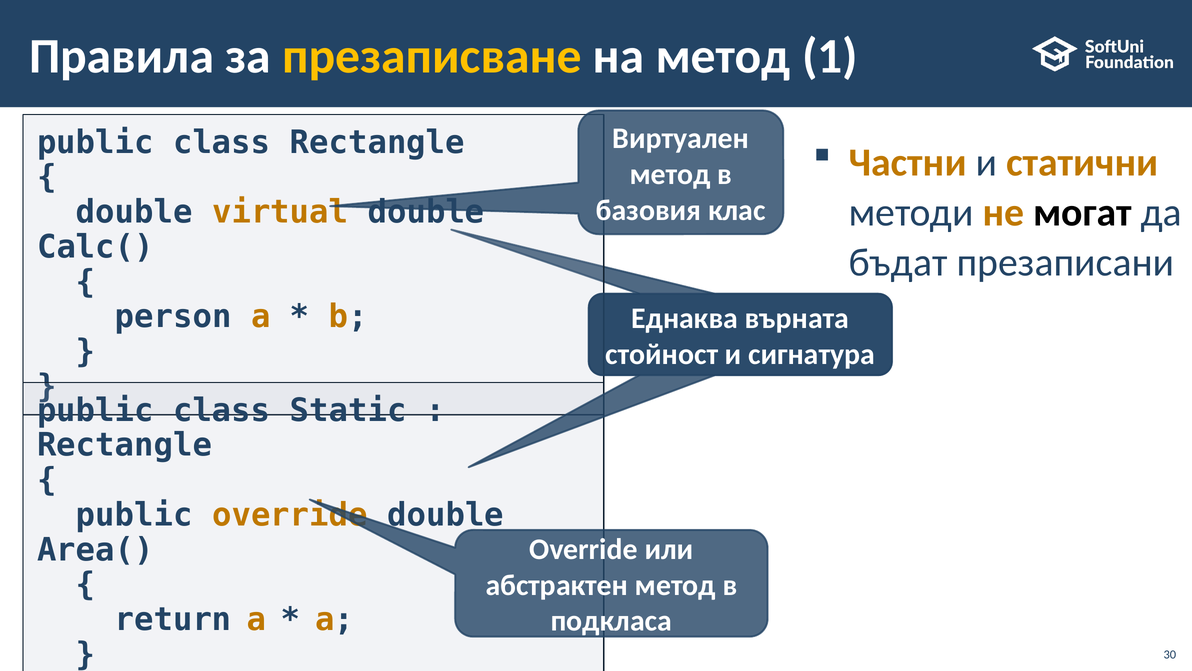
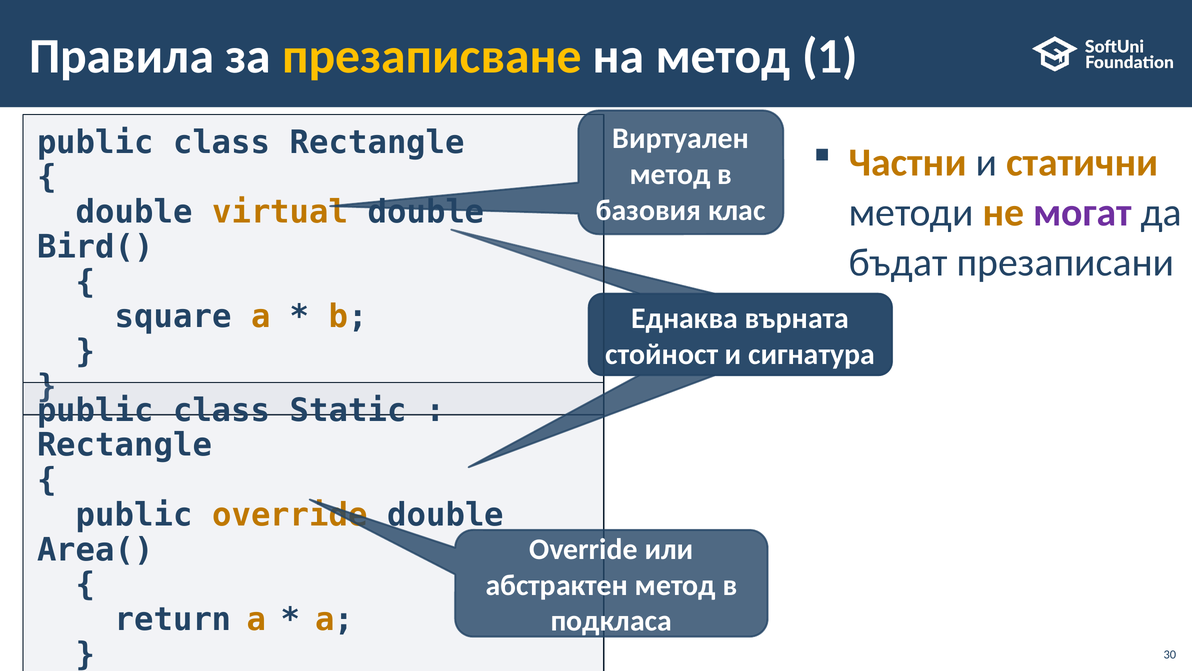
могат colour: black -> purple (1082, 212)
Calc(: Calc( -> Bird( (95, 247)
person: person -> square (173, 317)
